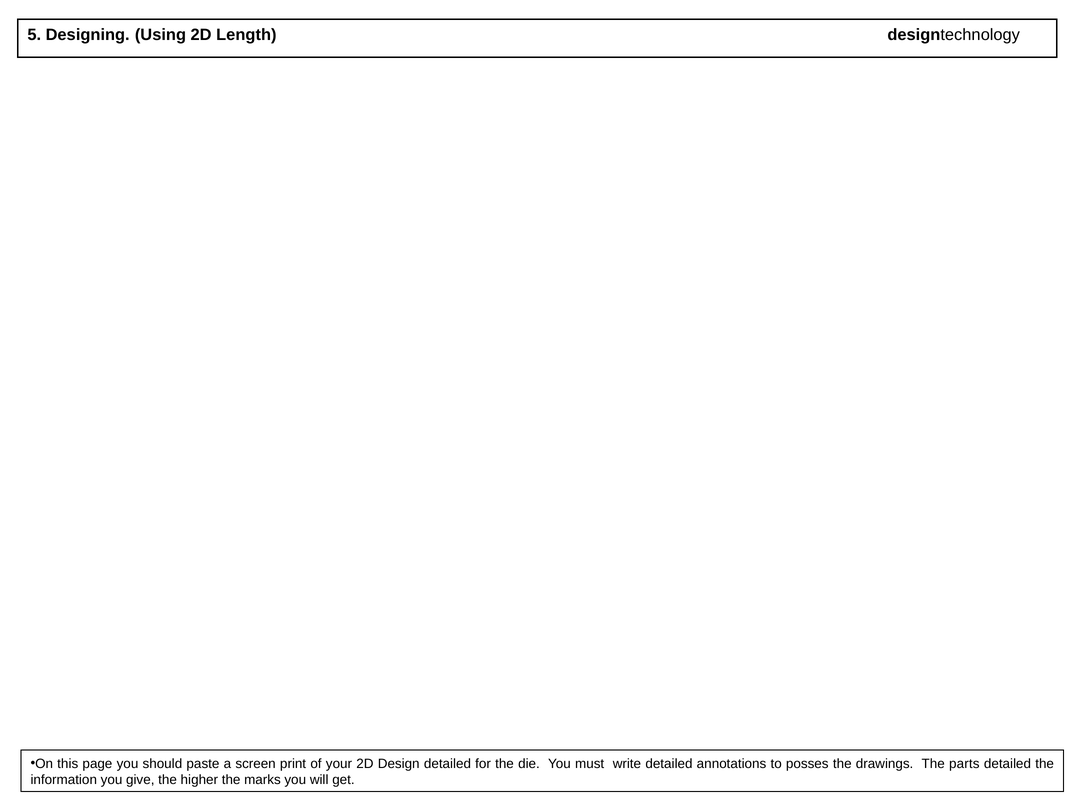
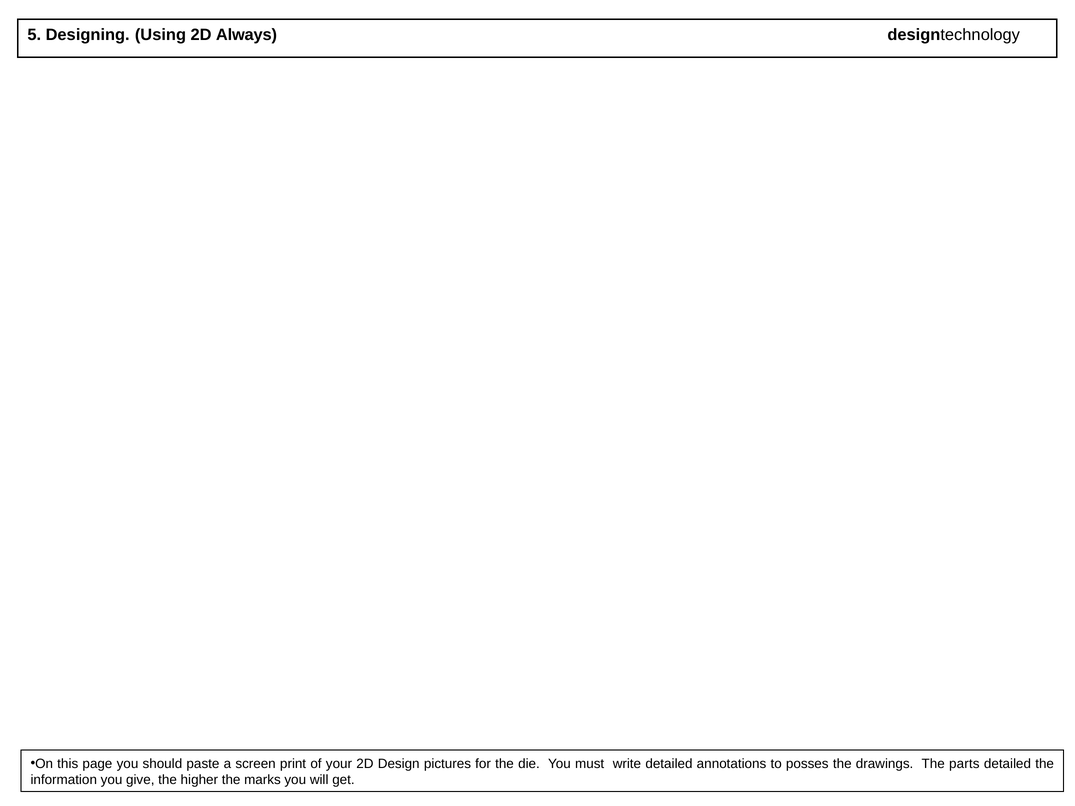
Length: Length -> Always (246, 35)
Design detailed: detailed -> pictures (447, 764)
